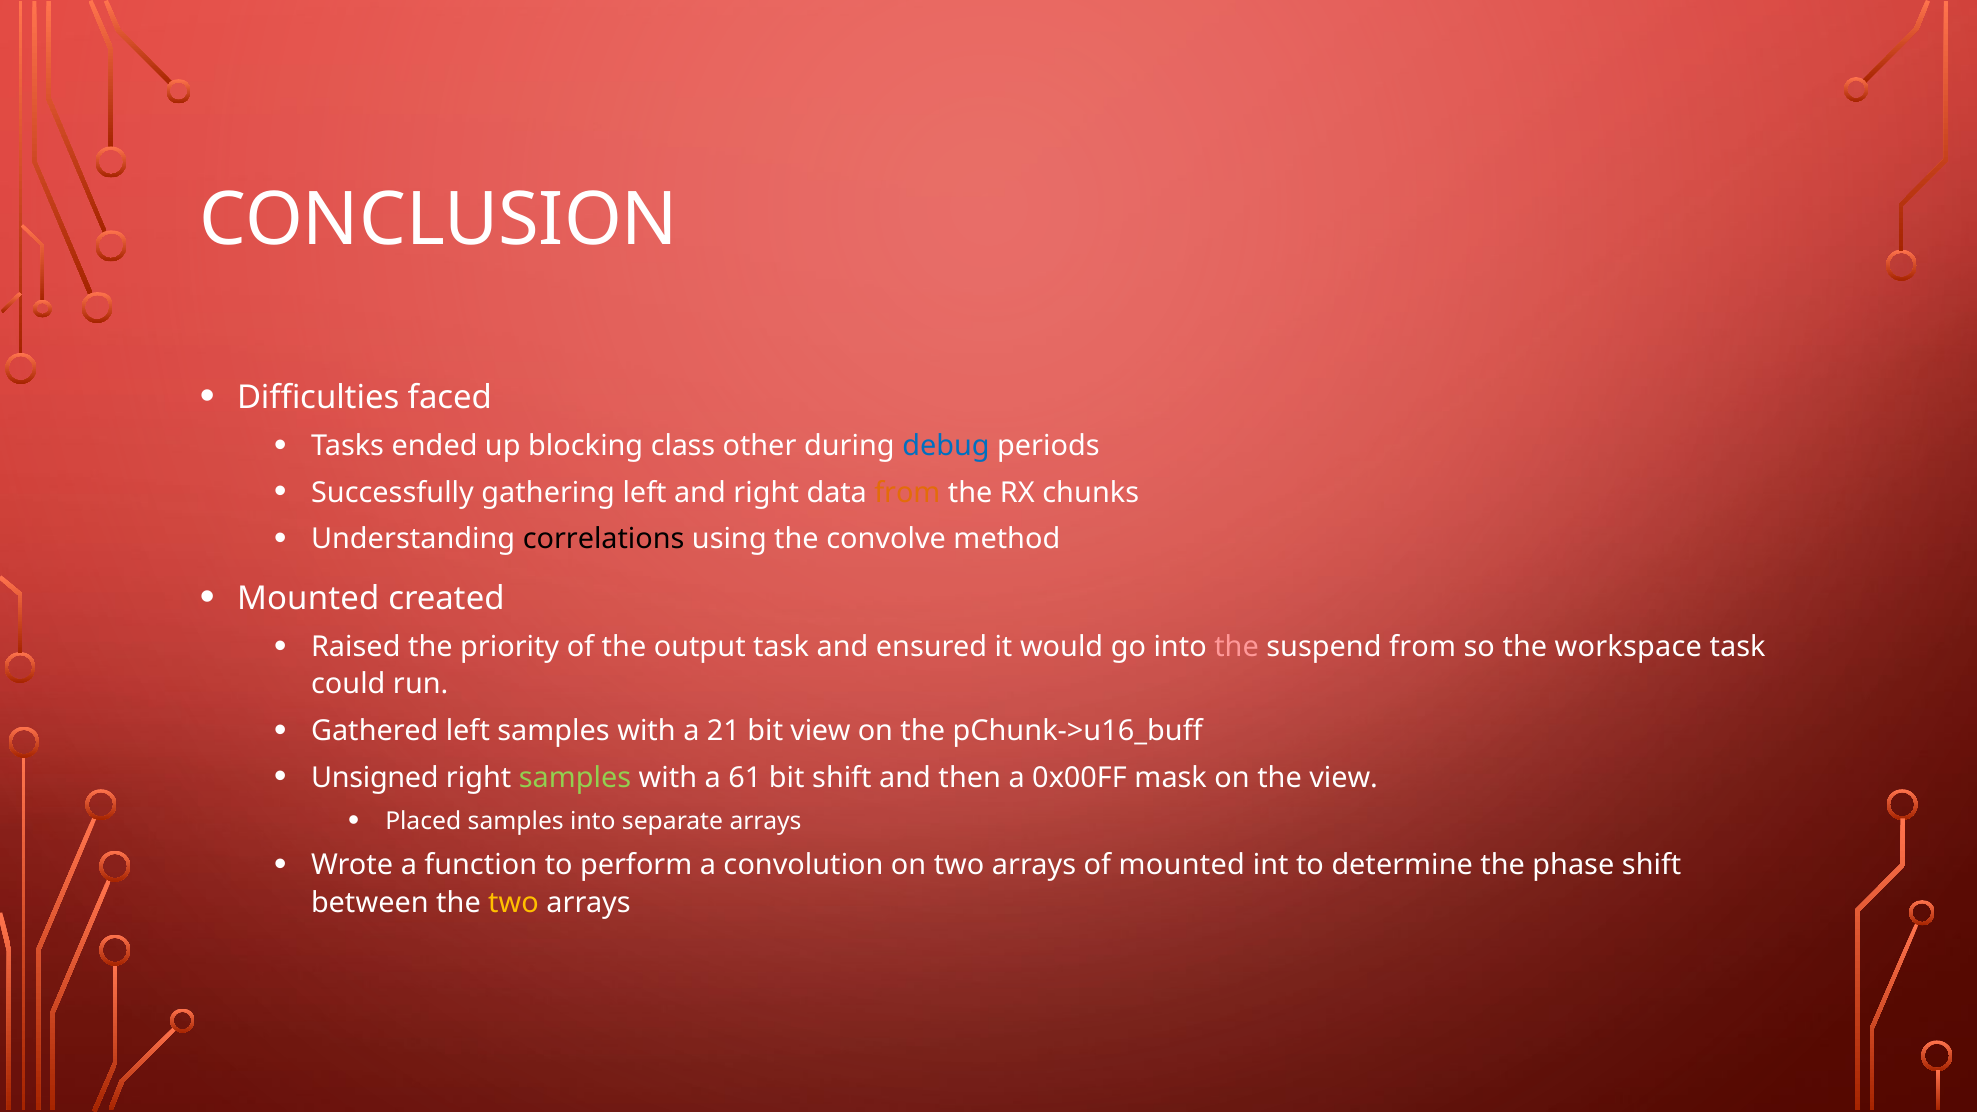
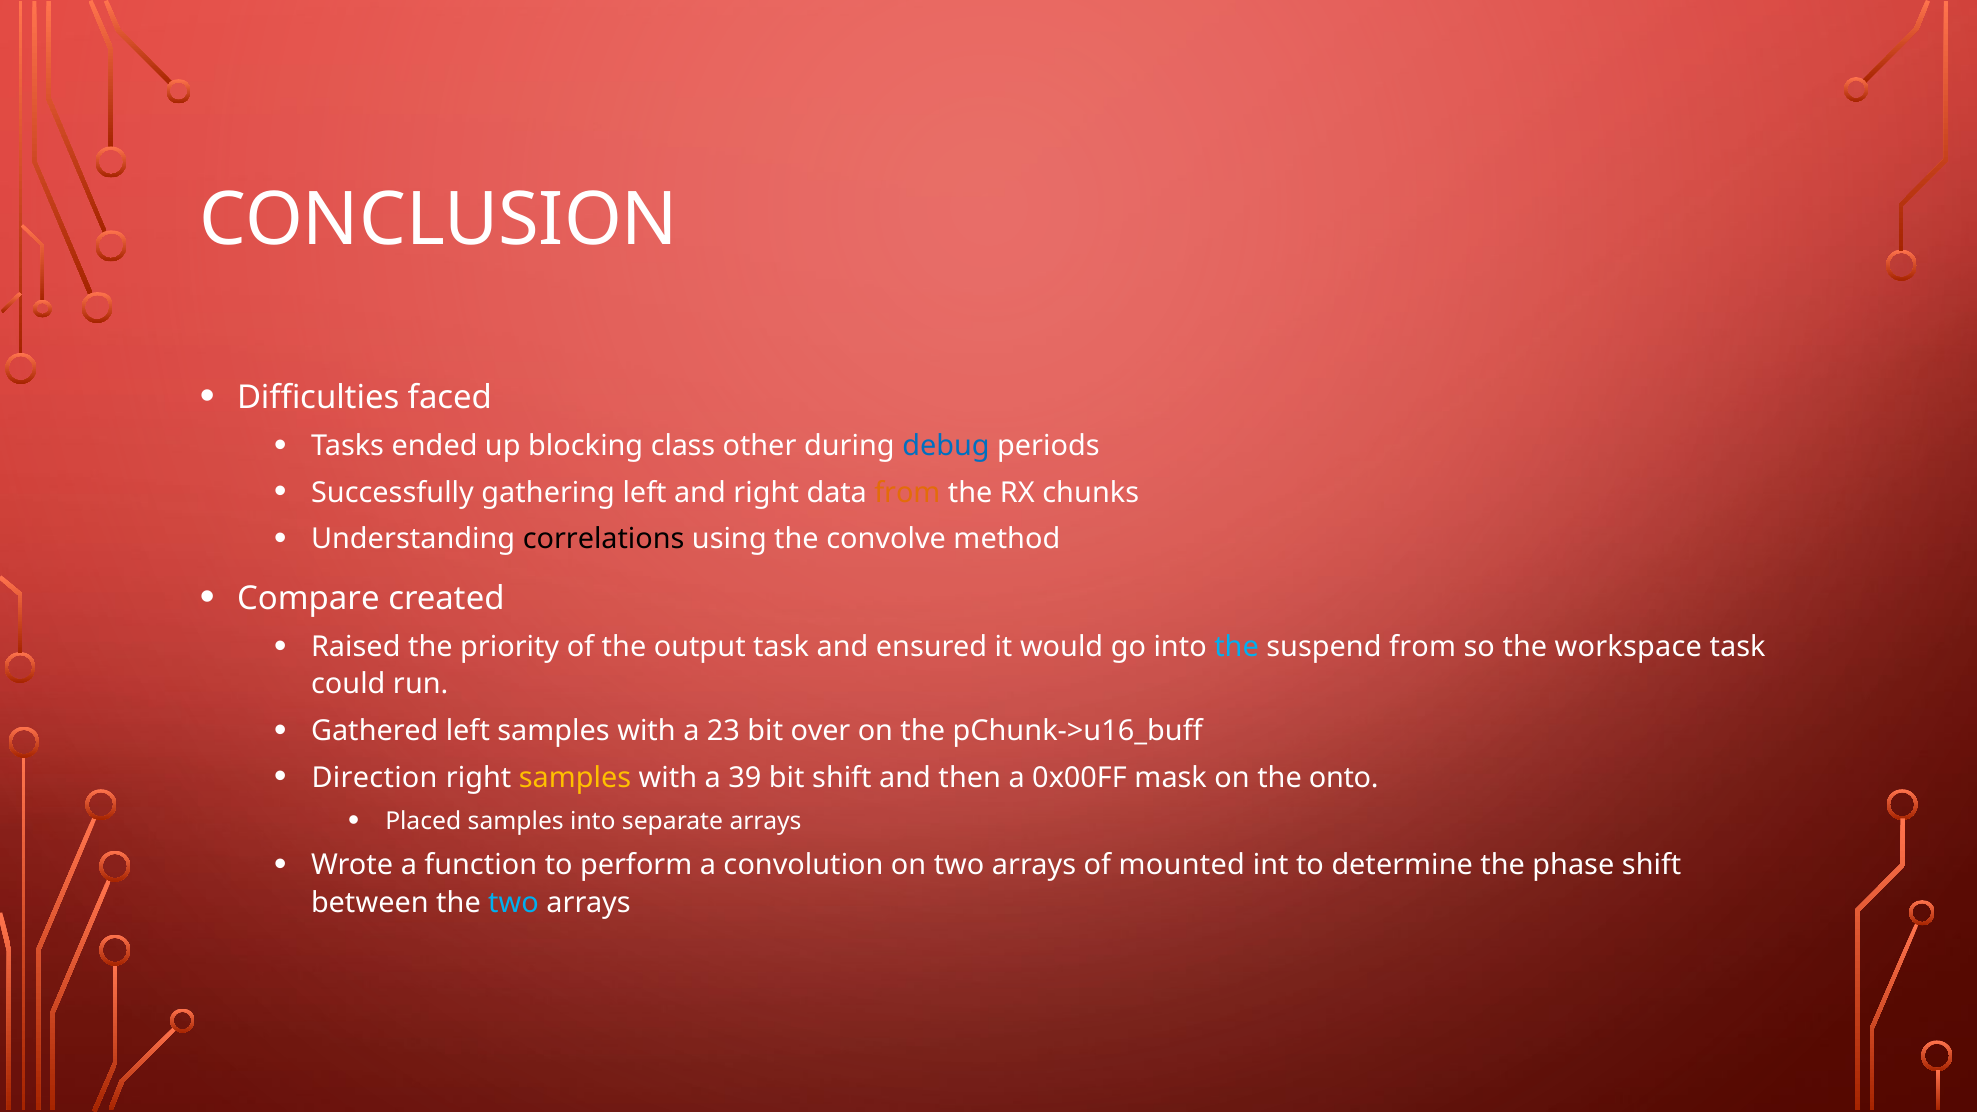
Mounted: Mounted -> Compare (308, 598)
the colour: pink -> light blue (1237, 647)
21: 21 -> 23 (723, 731)
bit view: view -> over (820, 731)
Unsigned: Unsigned -> Direction (375, 778)
samples colour: light green -> yellow (575, 778)
61: 61 -> 39 (745, 778)
the view: view -> onto (1344, 778)
two colour: yellow -> light blue (513, 903)
